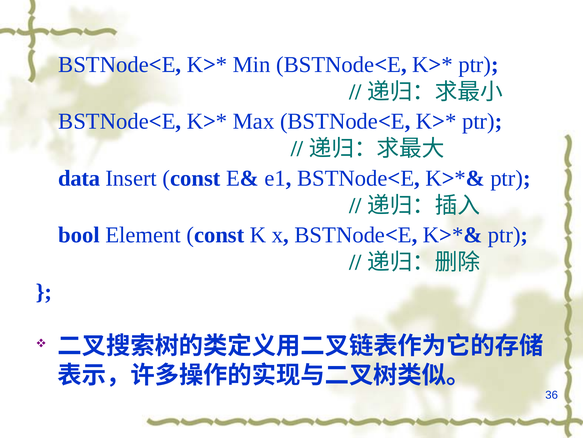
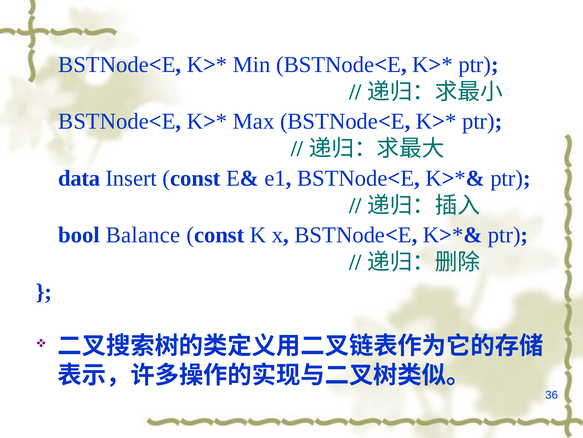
Element: Element -> Balance (143, 235)
